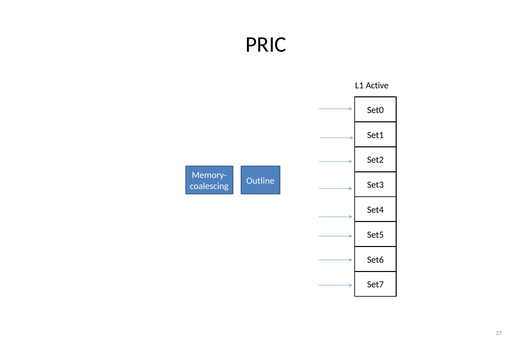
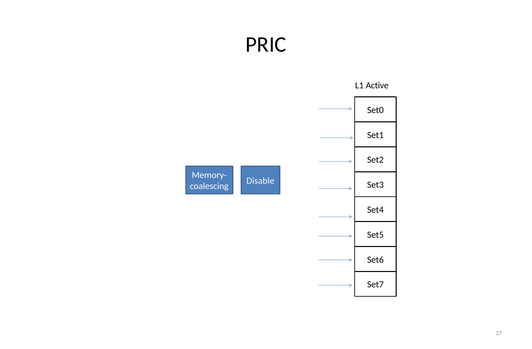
Outline: Outline -> Disable (260, 181)
